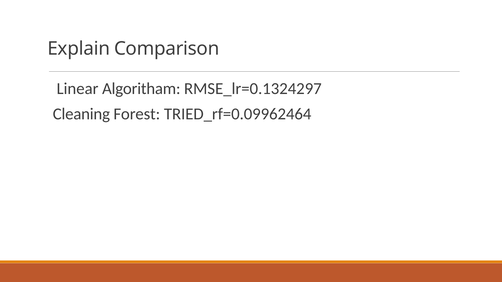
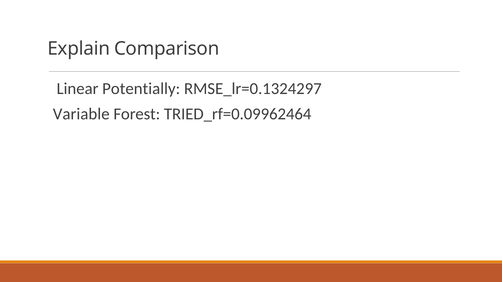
Algoritham: Algoritham -> Potentially (141, 89)
Cleaning: Cleaning -> Variable (81, 114)
